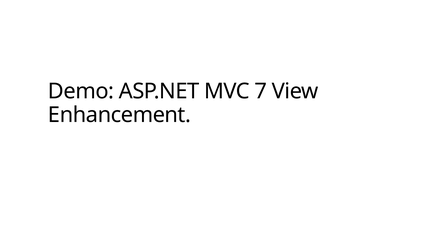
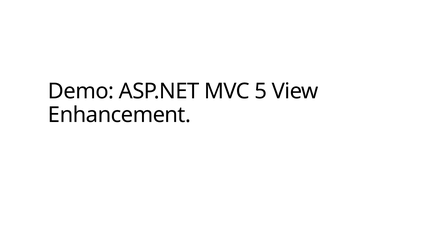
7: 7 -> 5 (261, 91)
